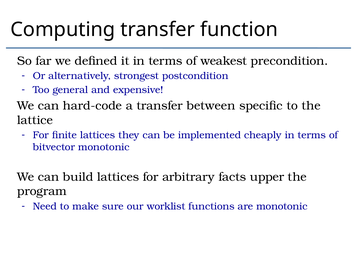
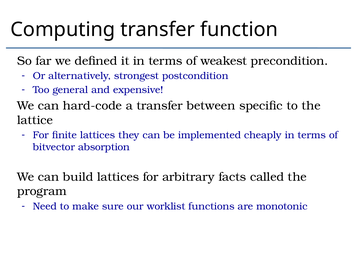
bitvector monotonic: monotonic -> absorption (104, 147)
upper: upper -> called (267, 177)
